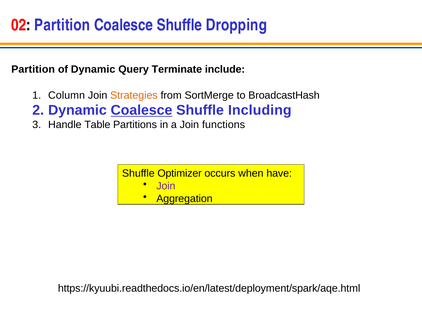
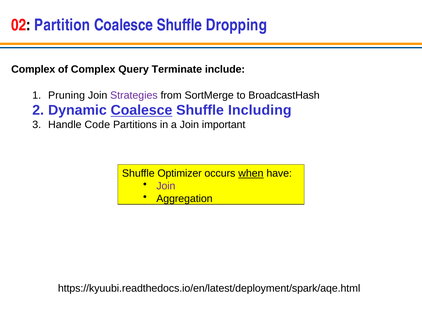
Partition: Partition -> Complex (33, 70)
of Dynamic: Dynamic -> Complex (93, 70)
Column: Column -> Pruning (67, 95)
Strategies colour: orange -> purple (134, 95)
Table: Table -> Code (97, 125)
functions: functions -> important (224, 125)
when underline: none -> present (251, 174)
